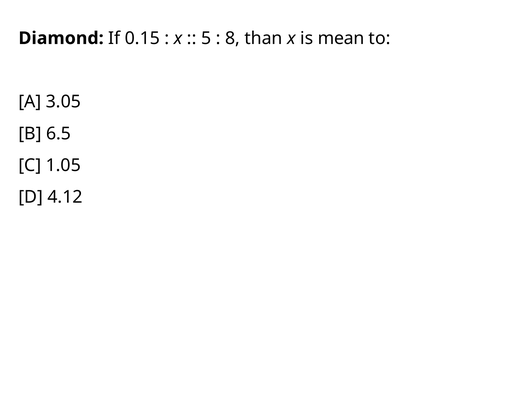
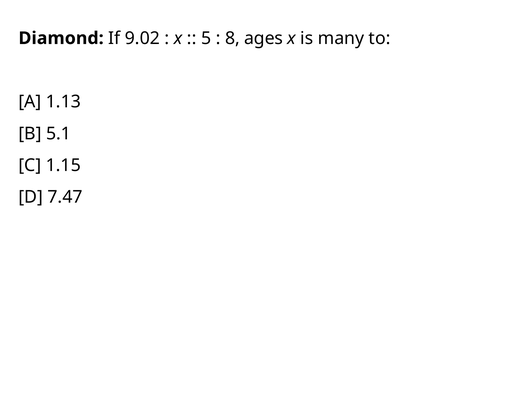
0.15: 0.15 -> 9.02 (142, 38)
than: than -> ages (264, 38)
mean: mean -> many (341, 38)
3.05: 3.05 -> 1.13 (63, 102)
6.5: 6.5 -> 5.1 (59, 134)
1.05: 1.05 -> 1.15 (63, 165)
4.12: 4.12 -> 7.47 (65, 197)
